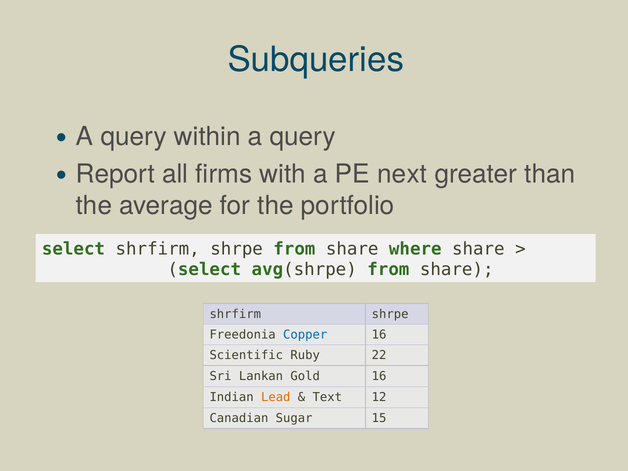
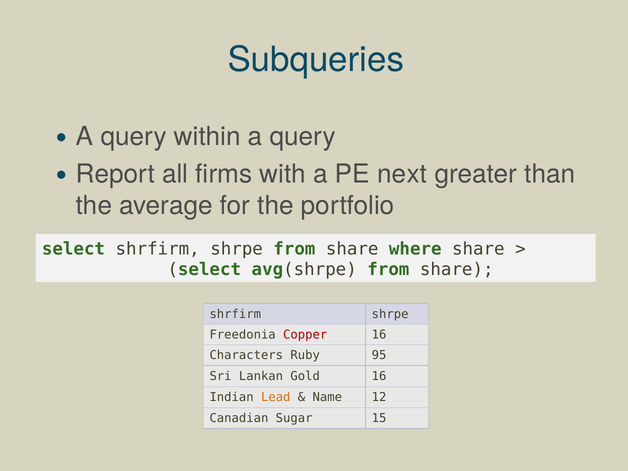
Copper colour: blue -> red (305, 335)
Scientific: Scientific -> Characters (246, 355)
22: 22 -> 95 (379, 355)
Text: Text -> Name (327, 397)
